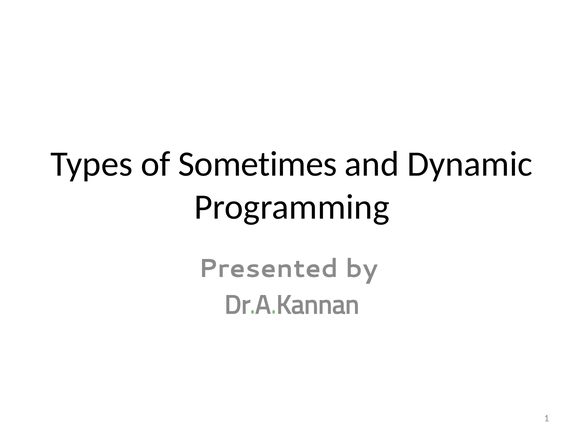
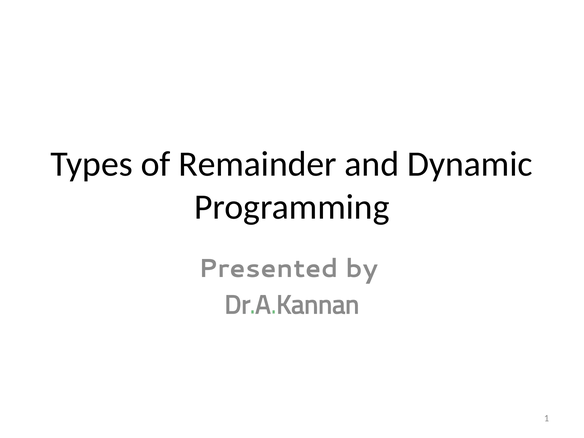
Sometimes: Sometimes -> Remainder (258, 164)
